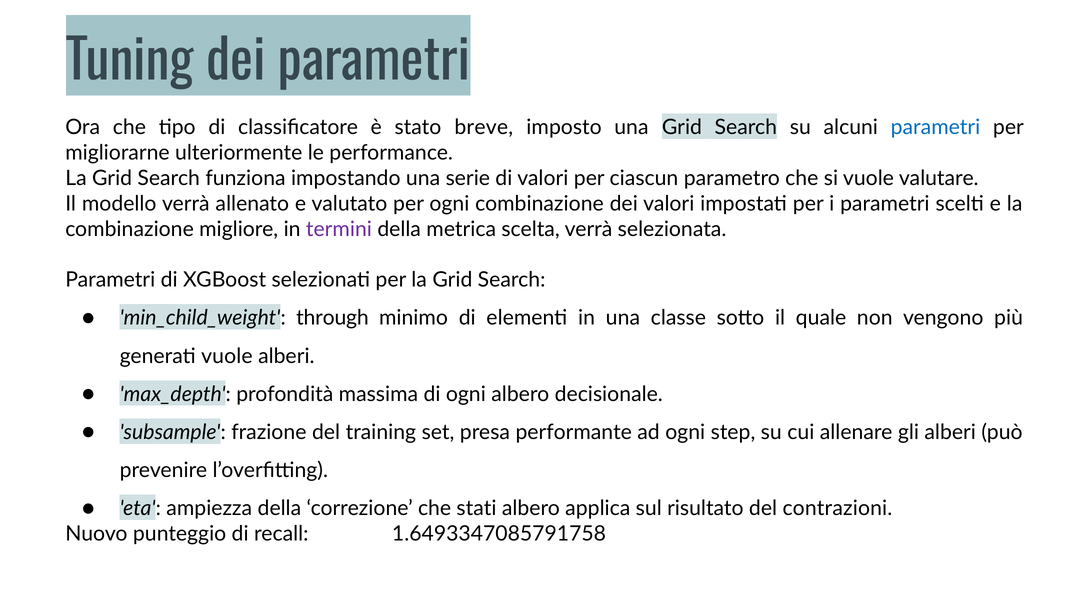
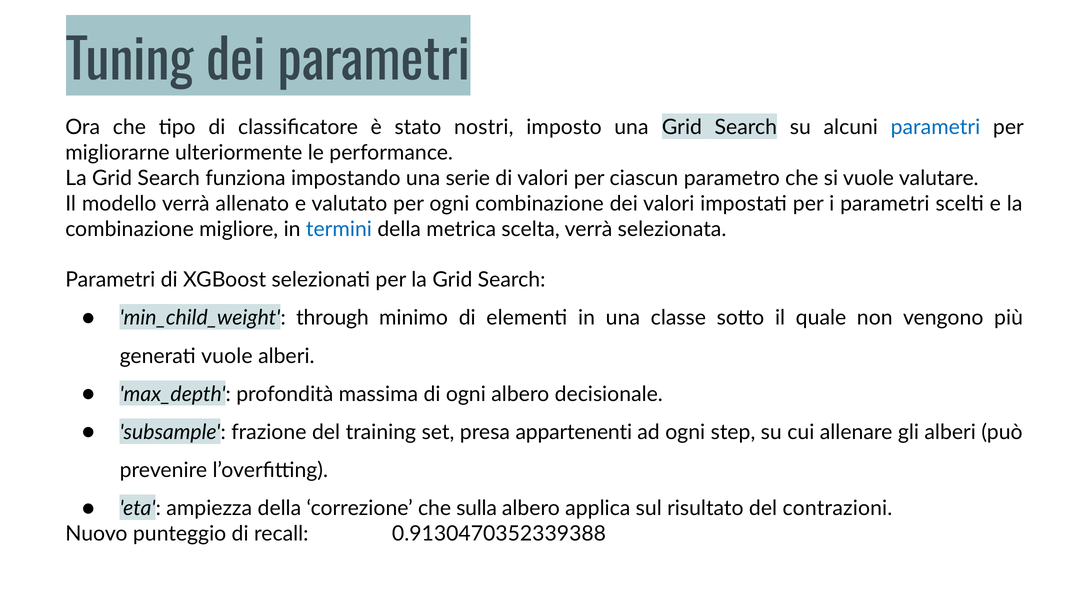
breve: breve -> nostri (484, 128)
termini colour: purple -> blue (339, 229)
performante: performante -> appartenenti (574, 433)
stati: stati -> sulla (477, 509)
1.6493347085791758: 1.6493347085791758 -> 0.9130470352339388 (499, 534)
